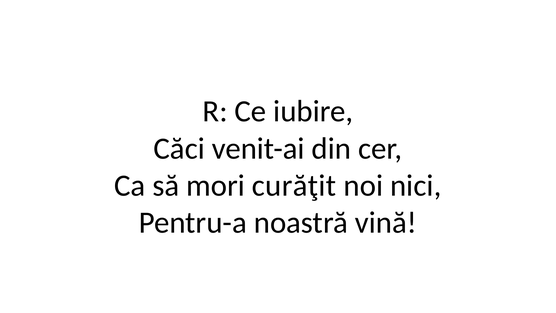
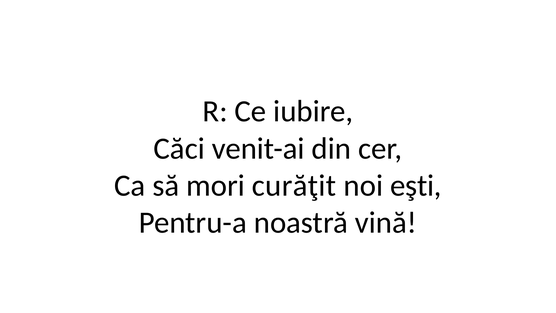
nici: nici -> eşti (416, 185)
